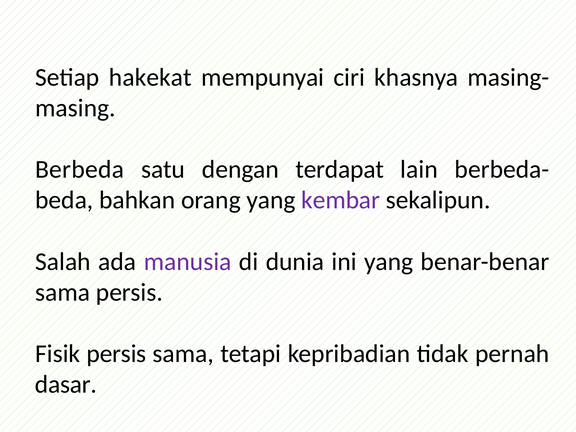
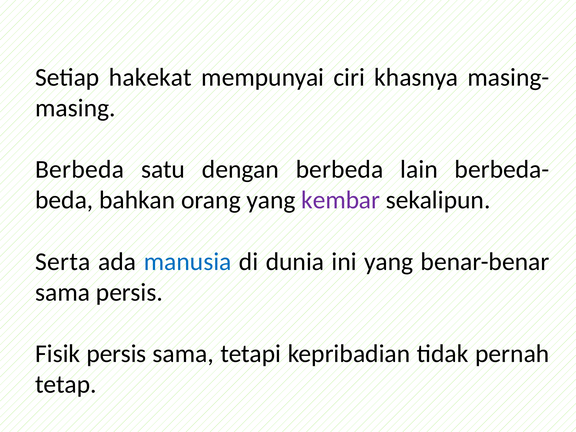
dengan terdapat: terdapat -> berbeda (340, 169)
Salah: Salah -> Serta (63, 262)
manusia colour: purple -> blue (188, 262)
dasar: dasar -> tetap (66, 385)
